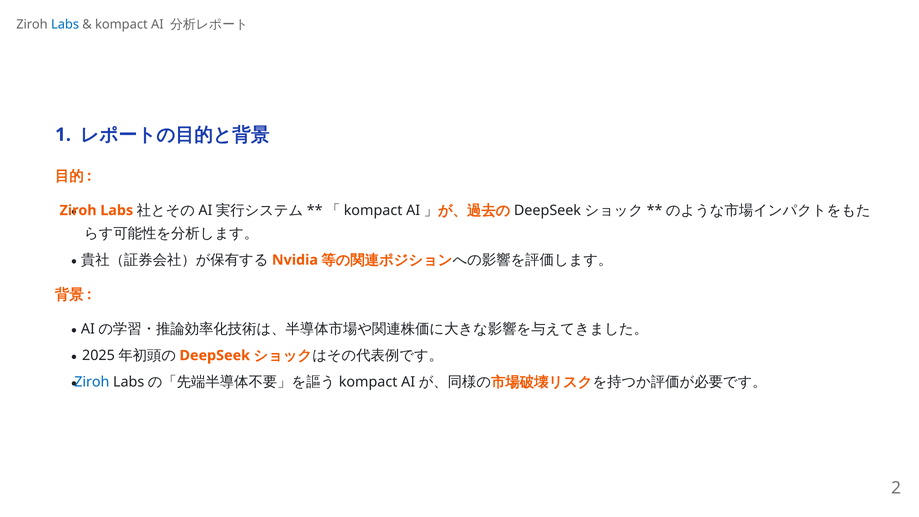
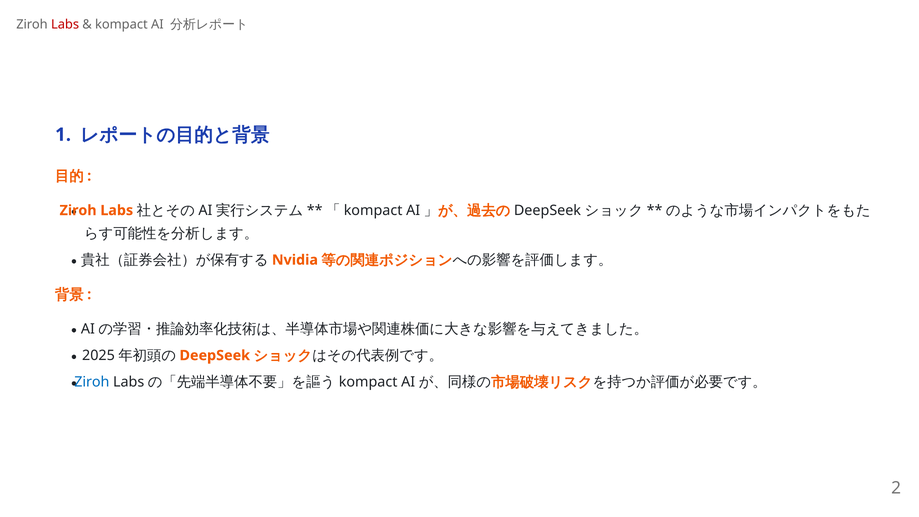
Labs colour: blue -> red (65, 24)
